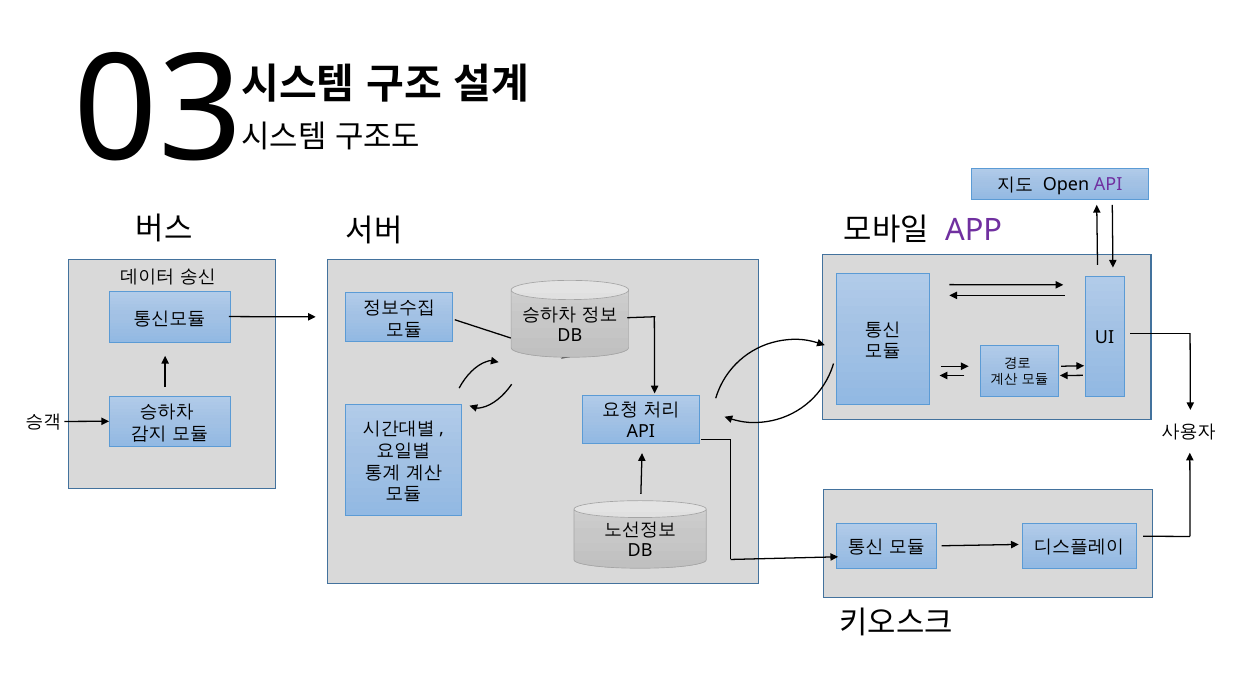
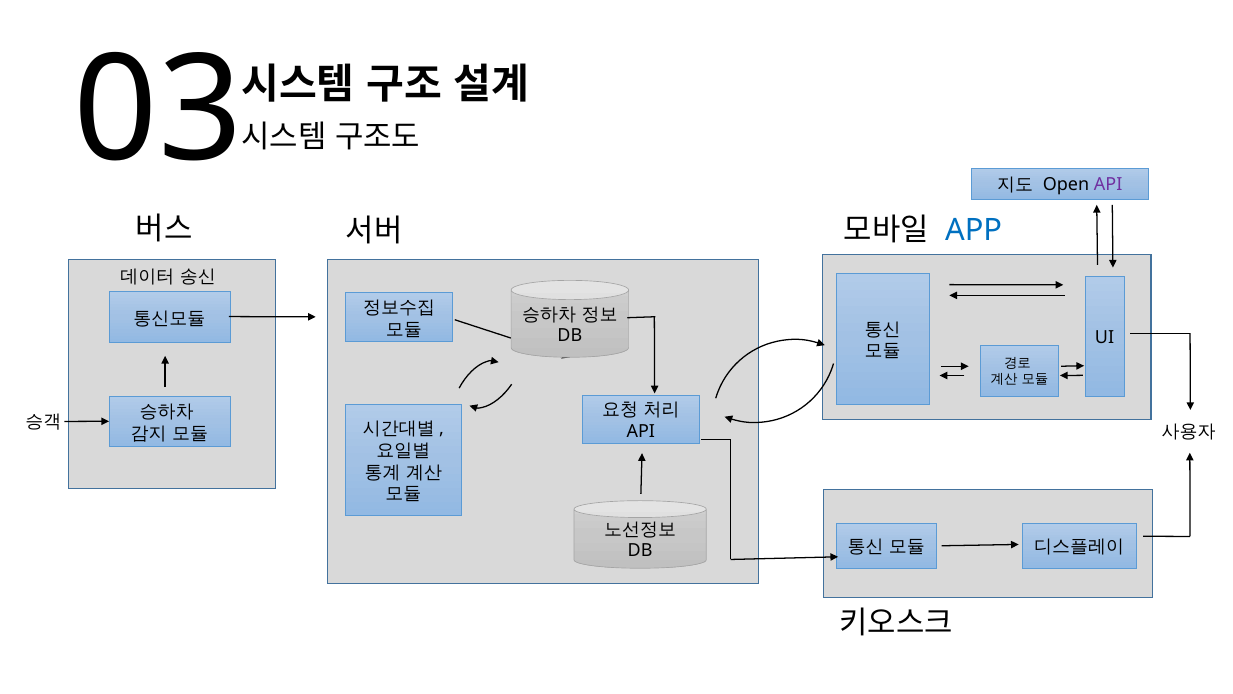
APP colour: purple -> blue (974, 230)
